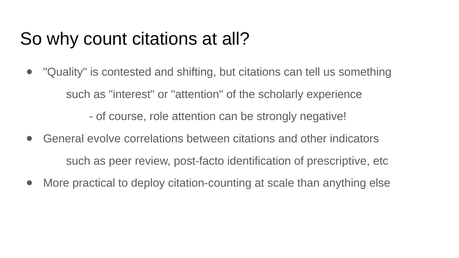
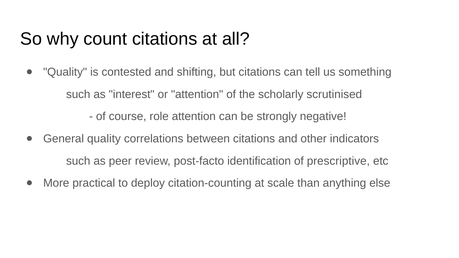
experience: experience -> scrutinised (334, 94)
General evolve: evolve -> quality (104, 139)
